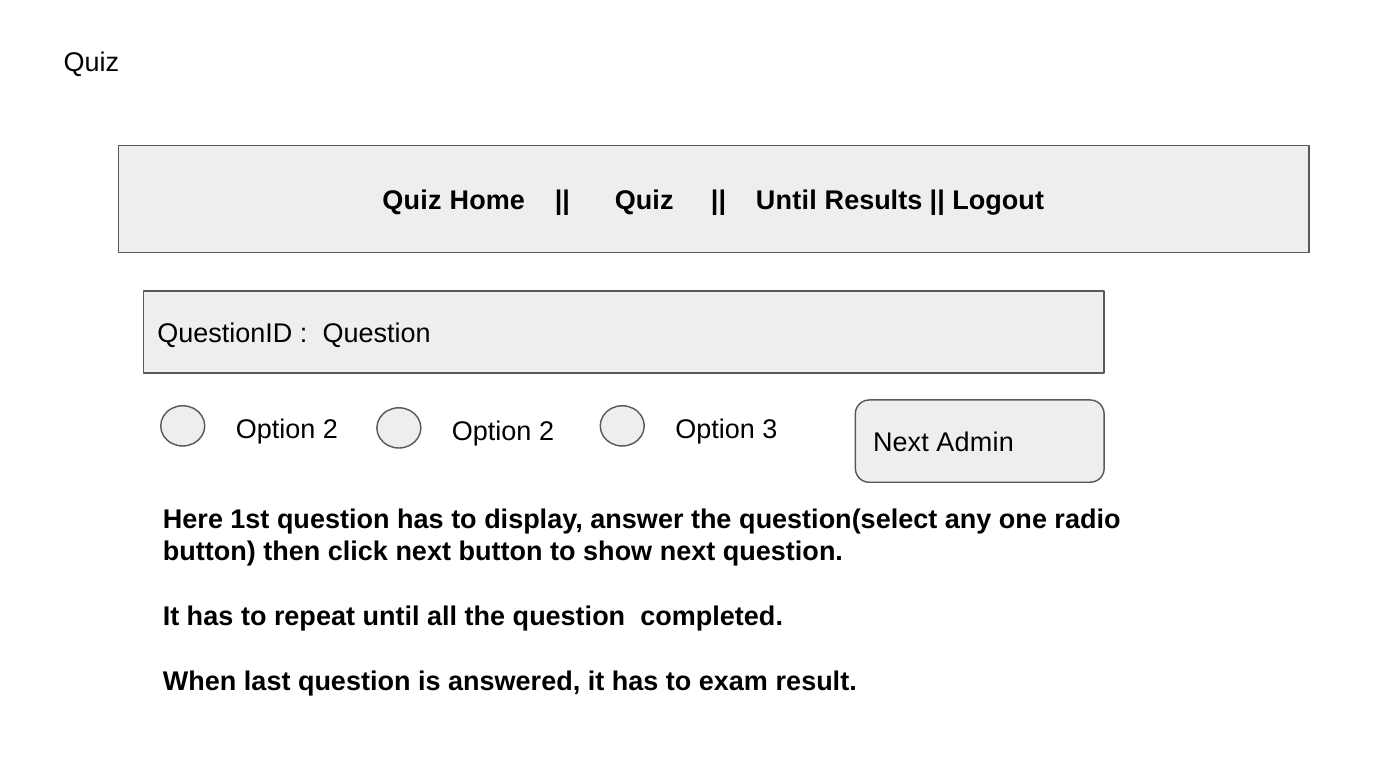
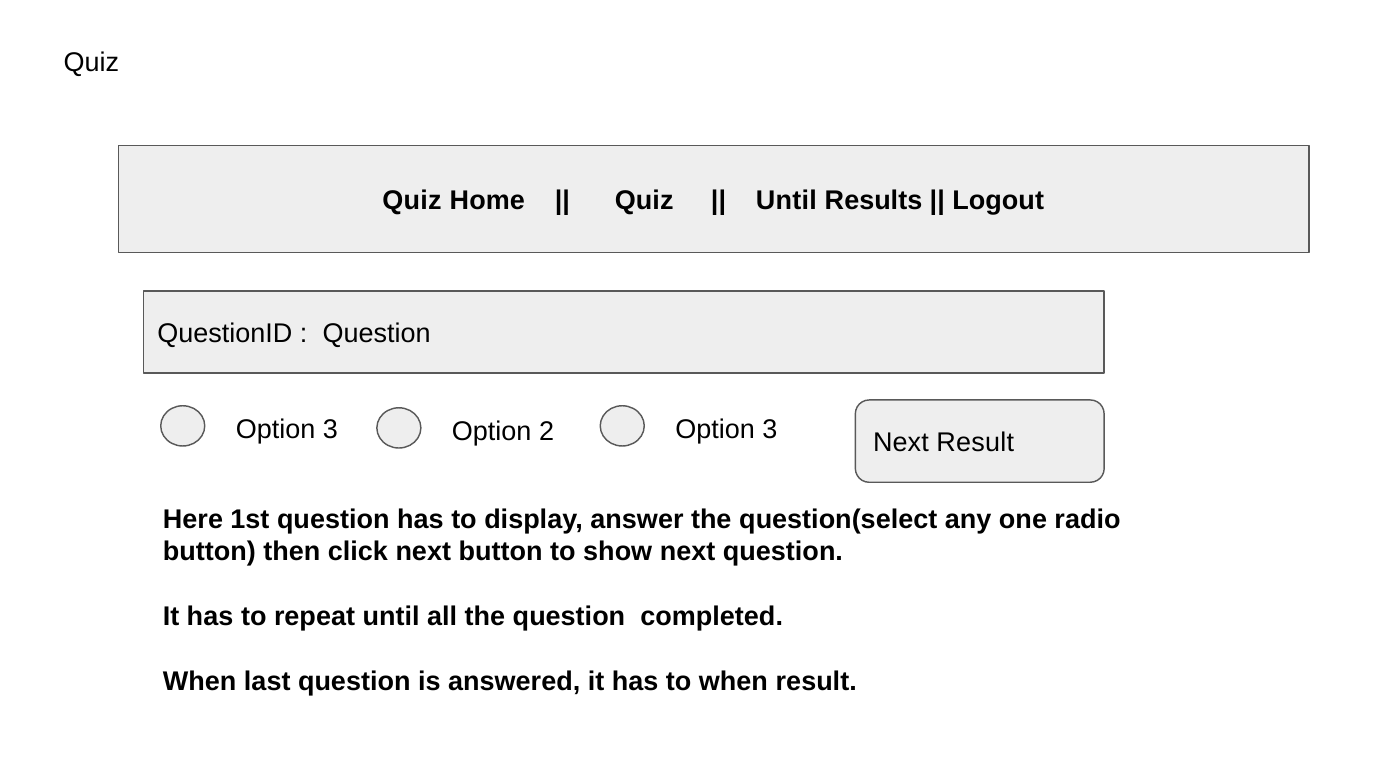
2: 2 -> 3 (330, 430)
Next Admin: Admin -> Result (975, 443)
to exam: exam -> when (733, 681)
